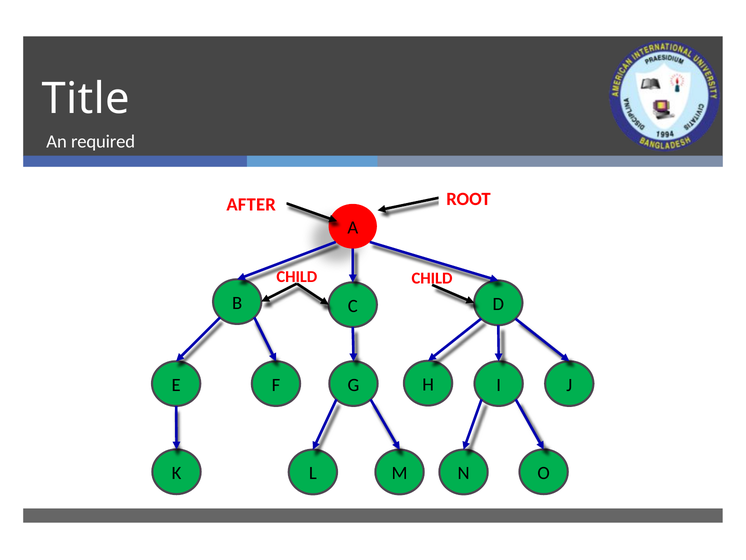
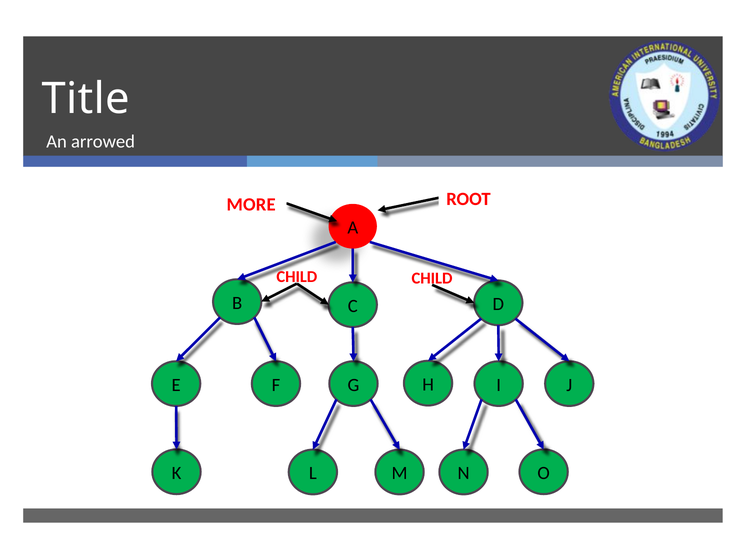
required: required -> arrowed (103, 141)
AFTER: AFTER -> MORE (251, 204)
